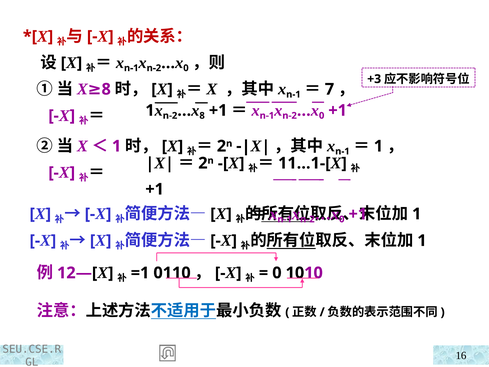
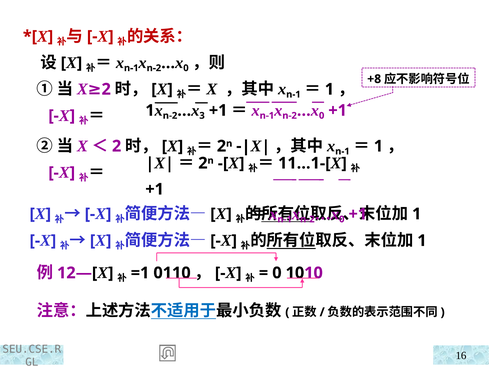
+3: +3 -> +8 (374, 79)
8: 8 -> 2 (106, 89)
7: 7 -> 1 (329, 89)
x 8: 8 -> 3 (202, 116)
1: 1 -> 2 (117, 146)
